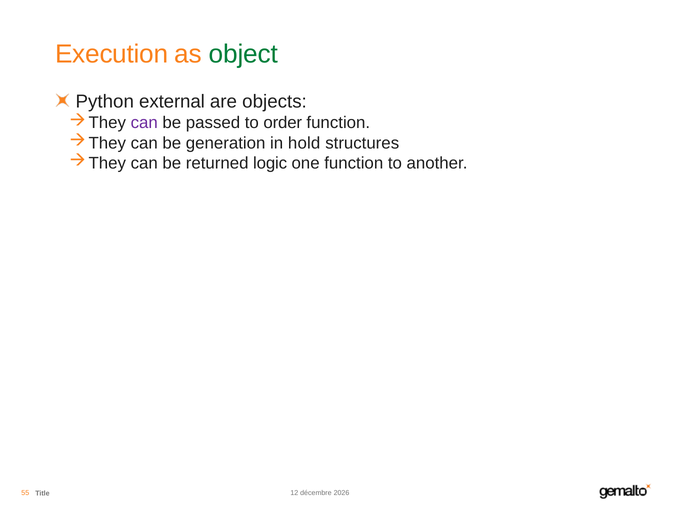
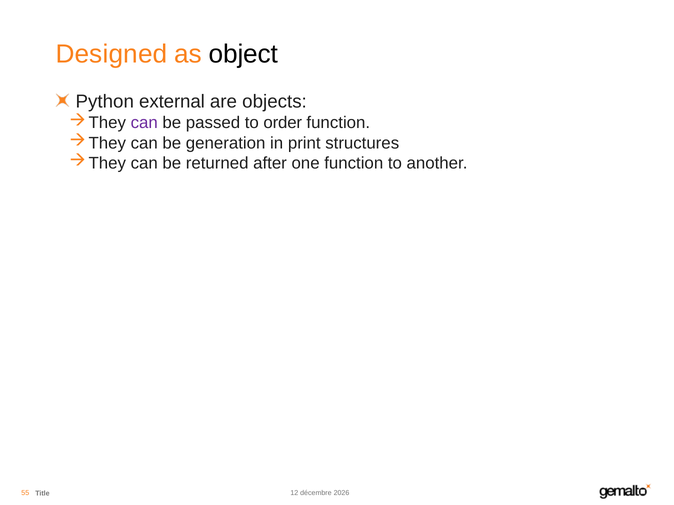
Execution: Execution -> Designed (111, 54)
object colour: green -> black (243, 54)
hold: hold -> print (304, 143)
logic: logic -> after (270, 163)
